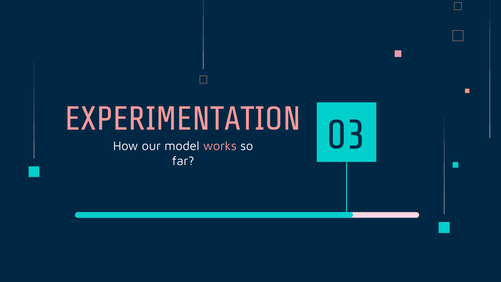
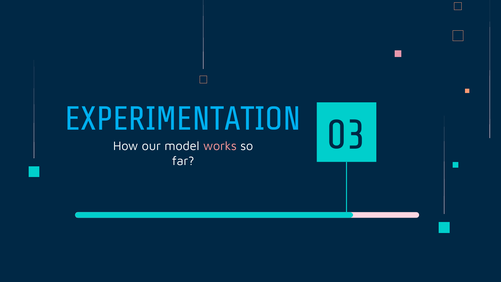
EXPERIMENTATION colour: pink -> light blue (183, 119)
